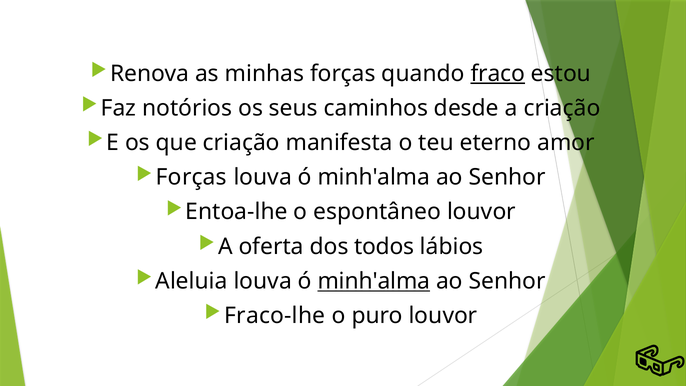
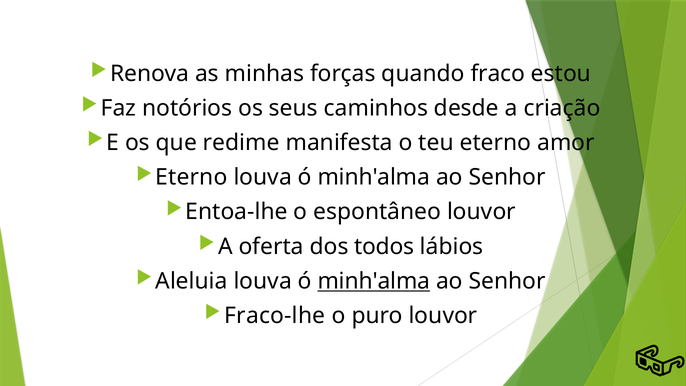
fraco underline: present -> none (498, 73)
que criação: criação -> redime (241, 143)
Forças: Forças -> Eterno (191, 177)
